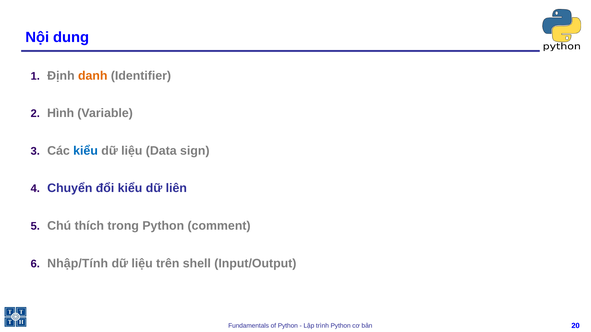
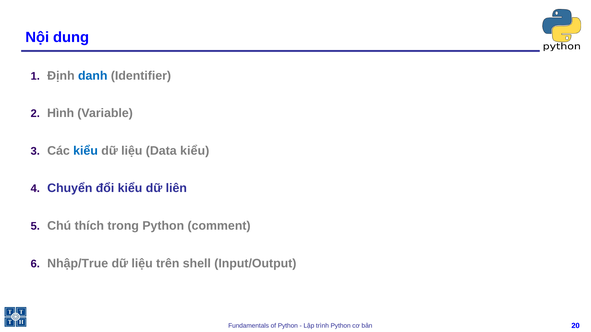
danh colour: orange -> blue (93, 76)
Data sign: sign -> kiểu (195, 151)
Nhập/Tính: Nhập/Tính -> Nhập/True (78, 264)
